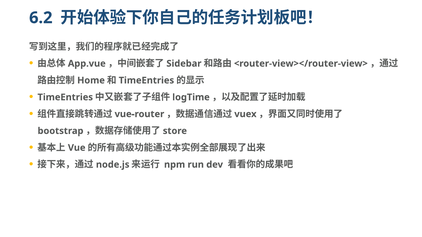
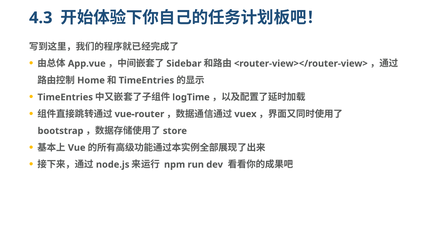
6.2: 6.2 -> 4.3 (41, 18)
